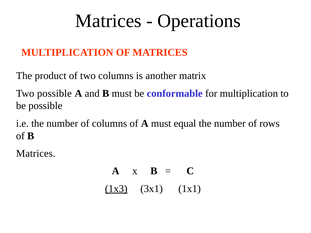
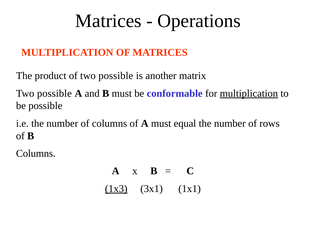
of two columns: columns -> possible (116, 76)
multiplication underline: none -> present (249, 94)
Matrices: Matrices -> Columns (36, 154)
